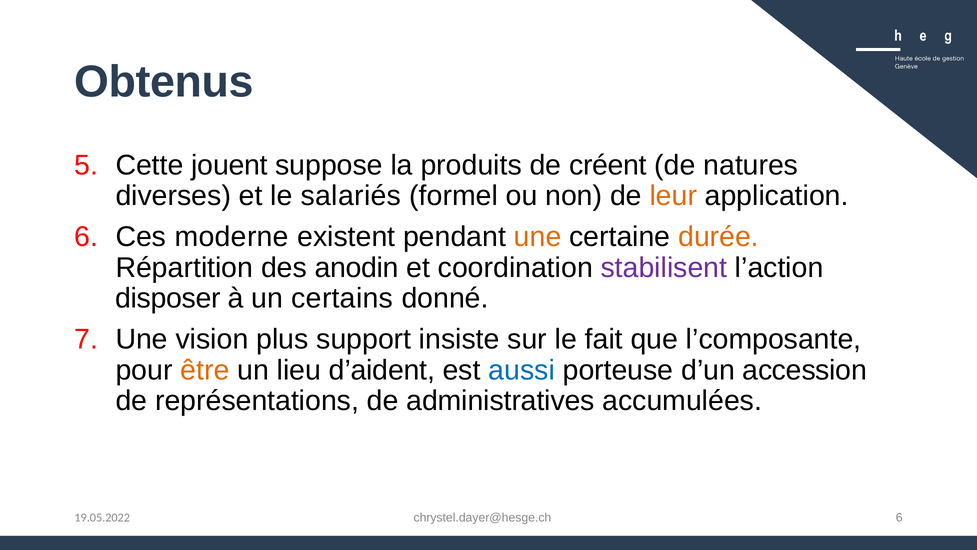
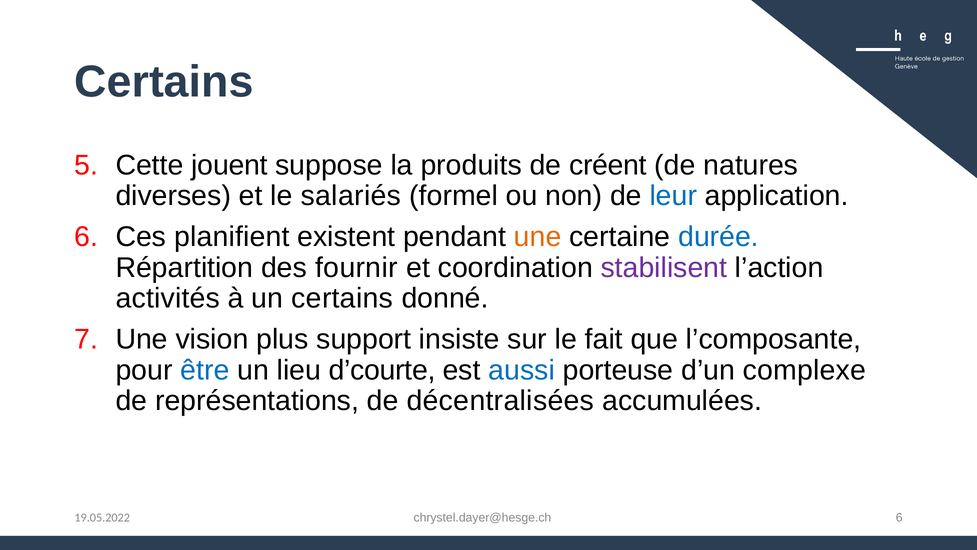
Obtenus: Obtenus -> Certains (164, 82)
leur colour: orange -> blue (673, 196)
moderne: moderne -> planifient (232, 237)
durée colour: orange -> blue (719, 237)
anodin: anodin -> fournir (356, 267)
disposer: disposer -> activités (168, 298)
être colour: orange -> blue (205, 370)
d’aident: d’aident -> d’courte (382, 370)
accession: accession -> complexe (804, 370)
administratives: administratives -> décentralisées (500, 401)
